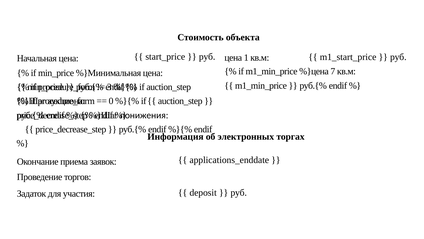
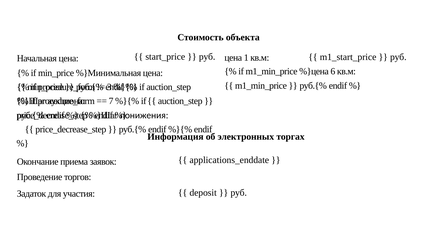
7: 7 -> 6 (333, 71)
0: 0 -> 7 (111, 101)
